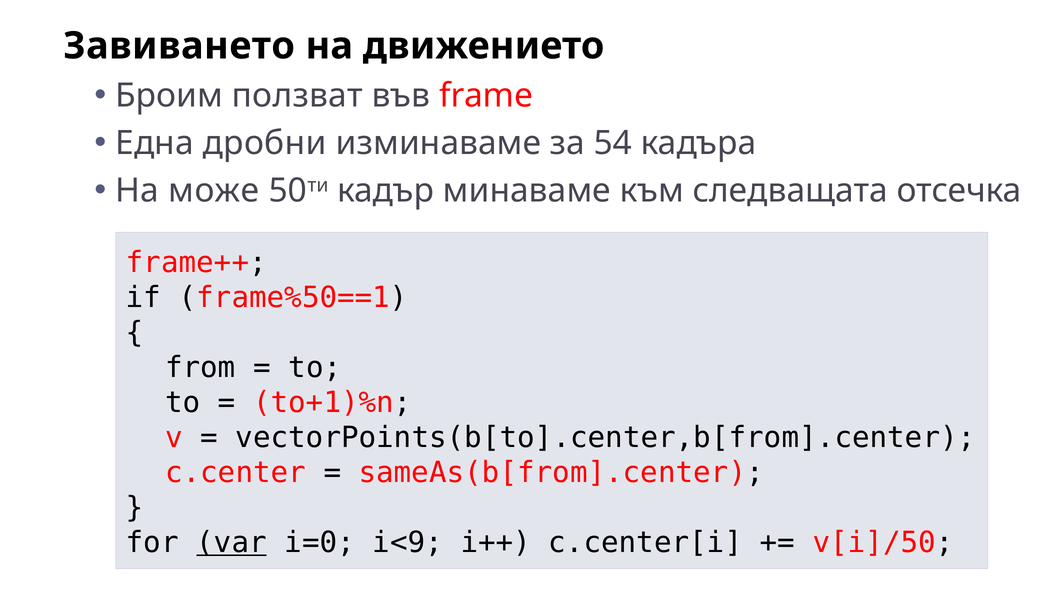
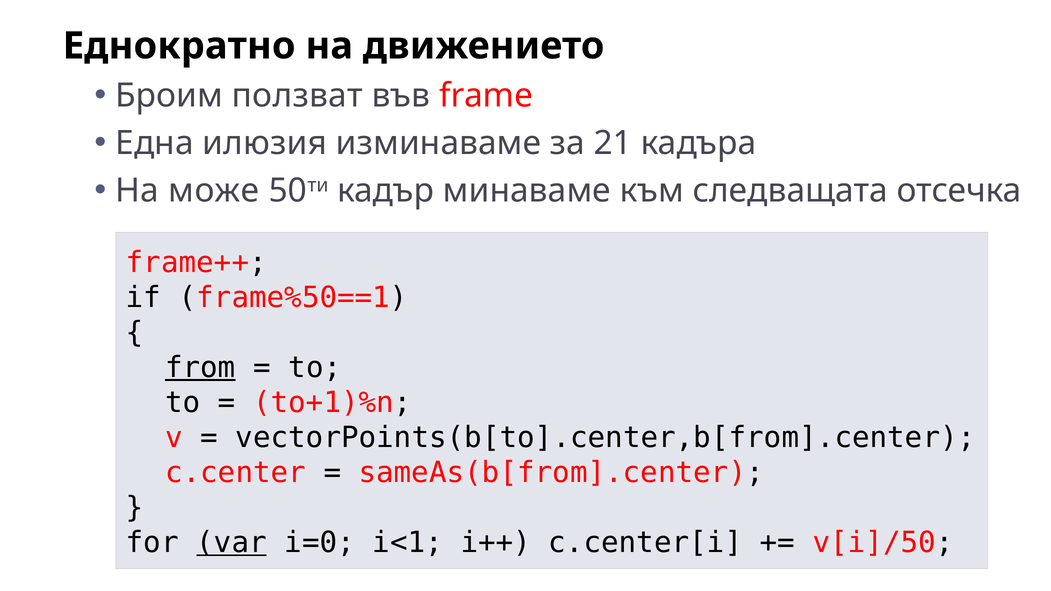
Завиването: Завиването -> Еднократно (179, 46)
дробни: дробни -> илюзия (265, 143)
54: 54 -> 21 (613, 143)
from underline: none -> present (200, 368)
i<9: i<9 -> i<1 (408, 543)
